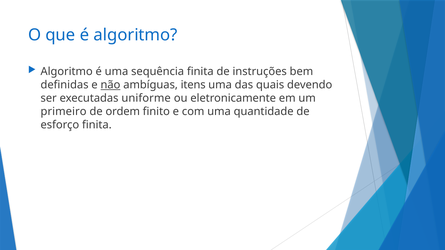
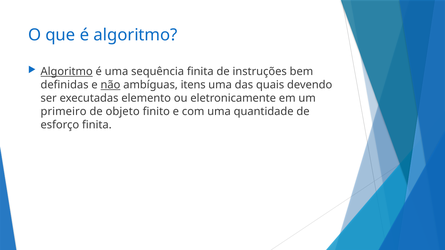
Algoritmo underline: none -> present (67, 72)
uniforme: uniforme -> elemento (146, 98)
ordem: ordem -> objeto (123, 112)
